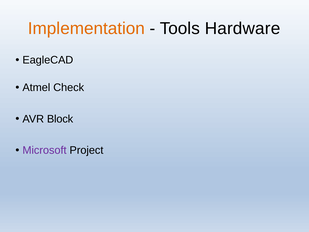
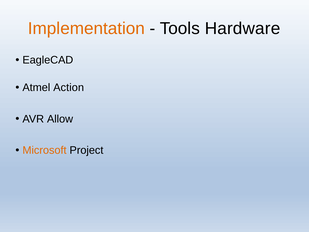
Check: Check -> Action (69, 87)
Block: Block -> Allow (60, 119)
Microsoft colour: purple -> orange (45, 150)
